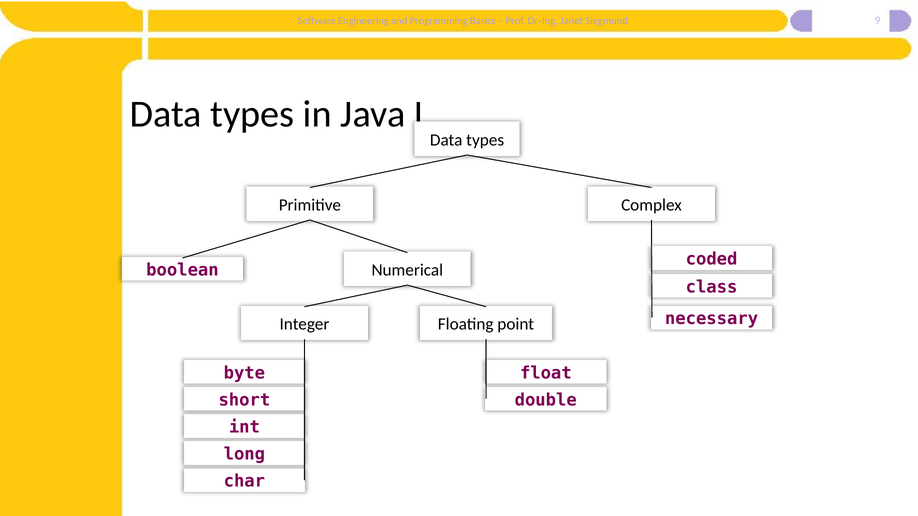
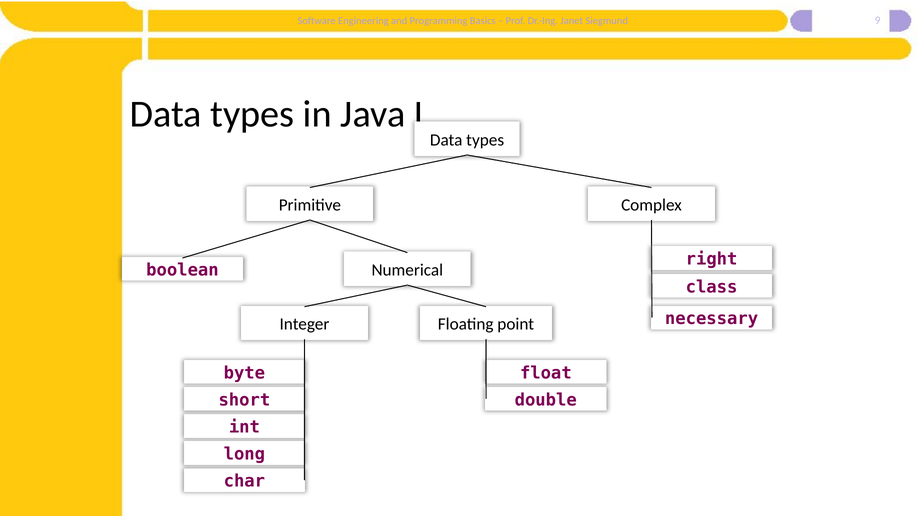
coded: coded -> right (712, 259)
